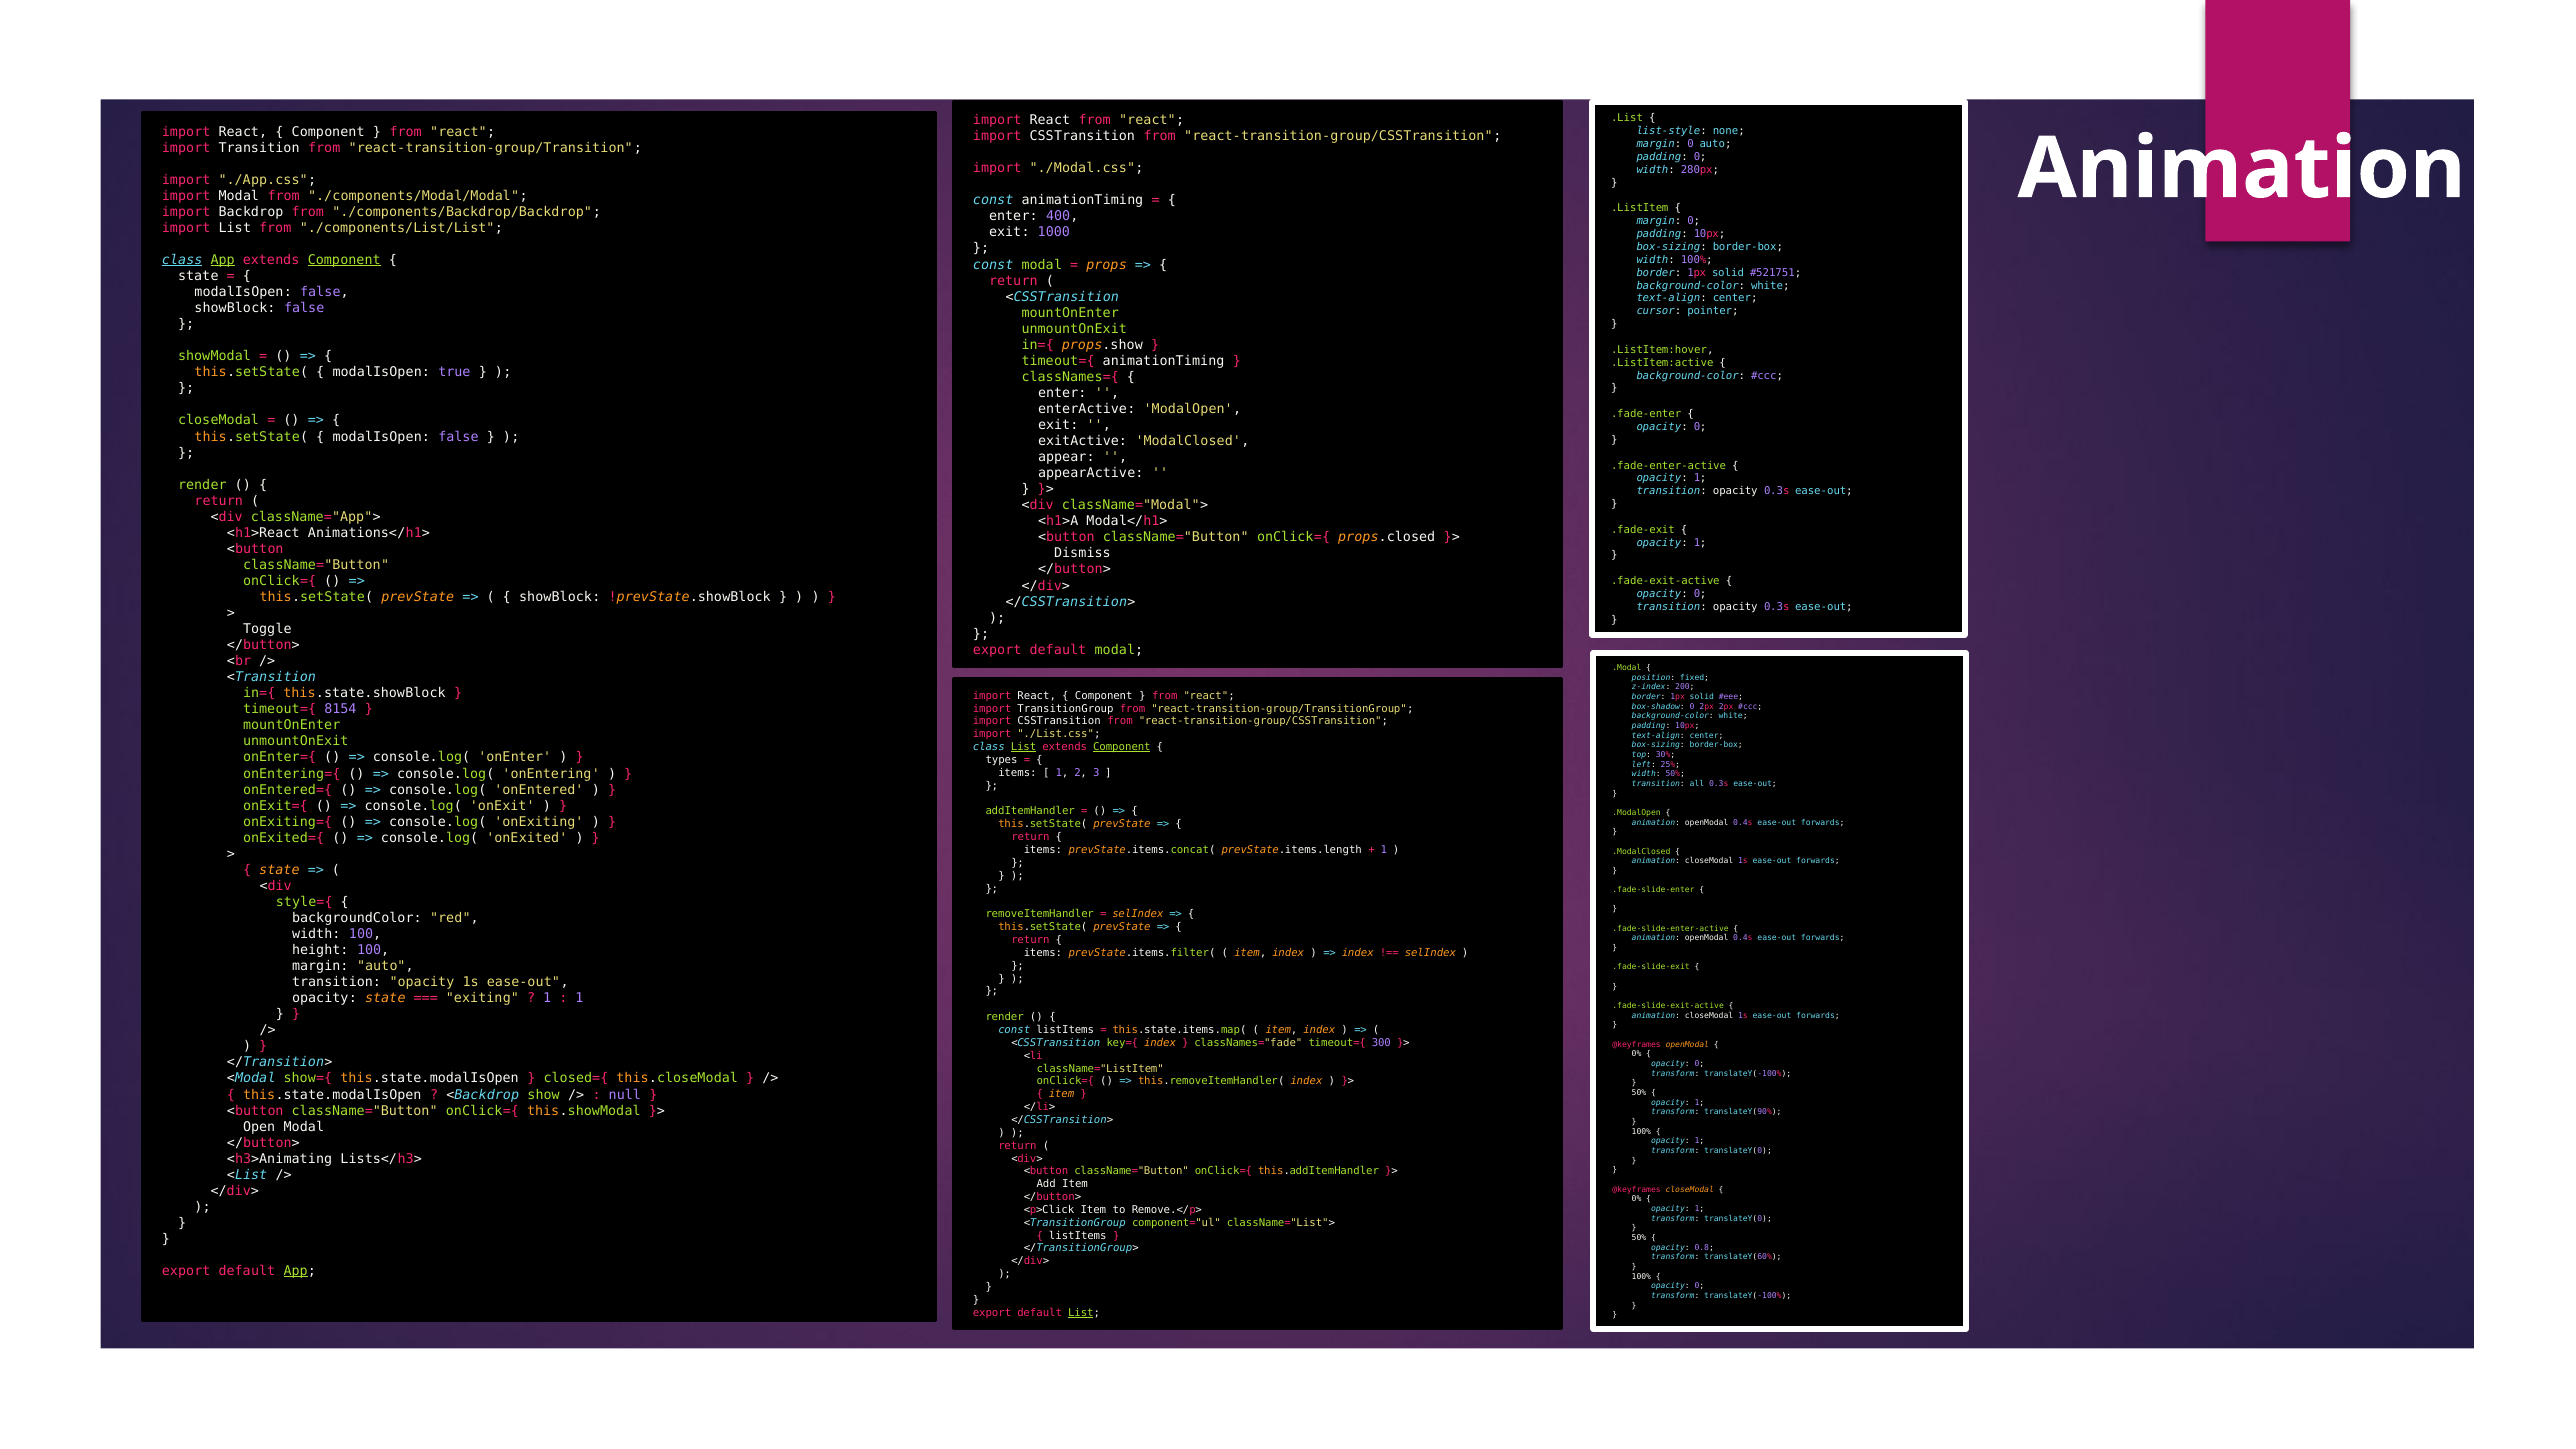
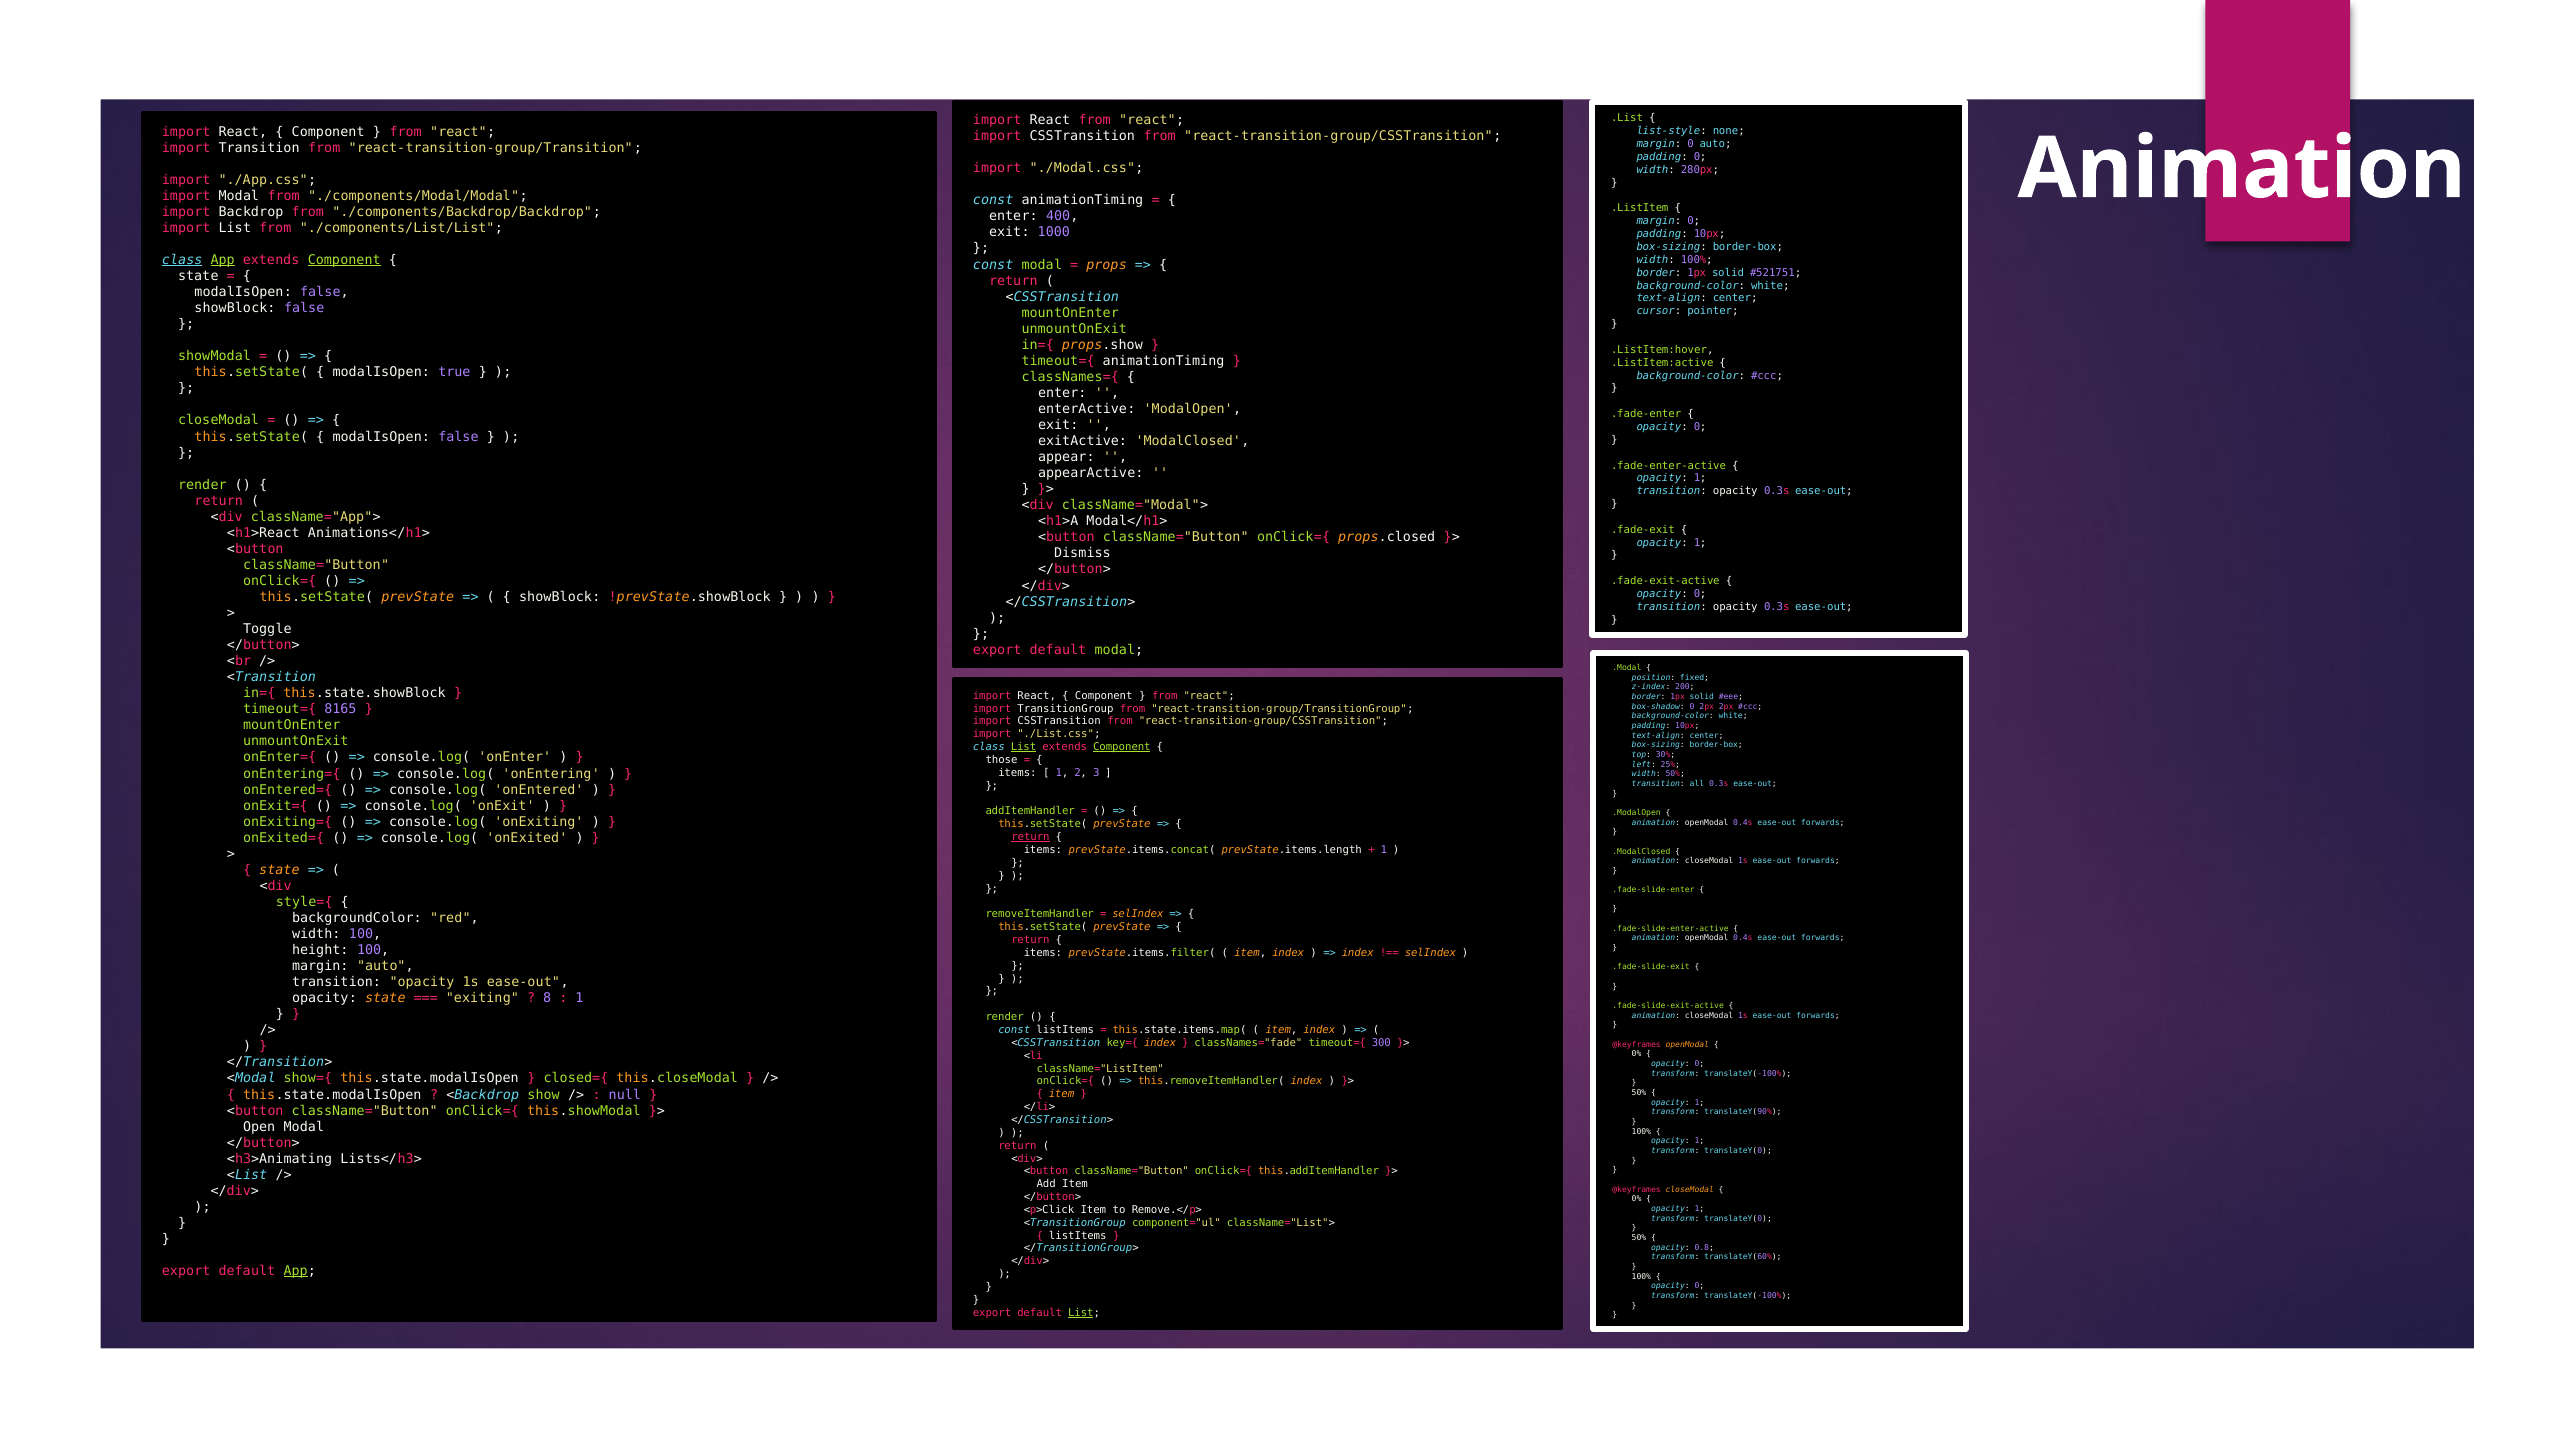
8154: 8154 -> 8165 (340, 709)
types: types -> those (1001, 760)
return underline: none -> present (1031, 837)
1: 1 -> 8 (547, 998)
